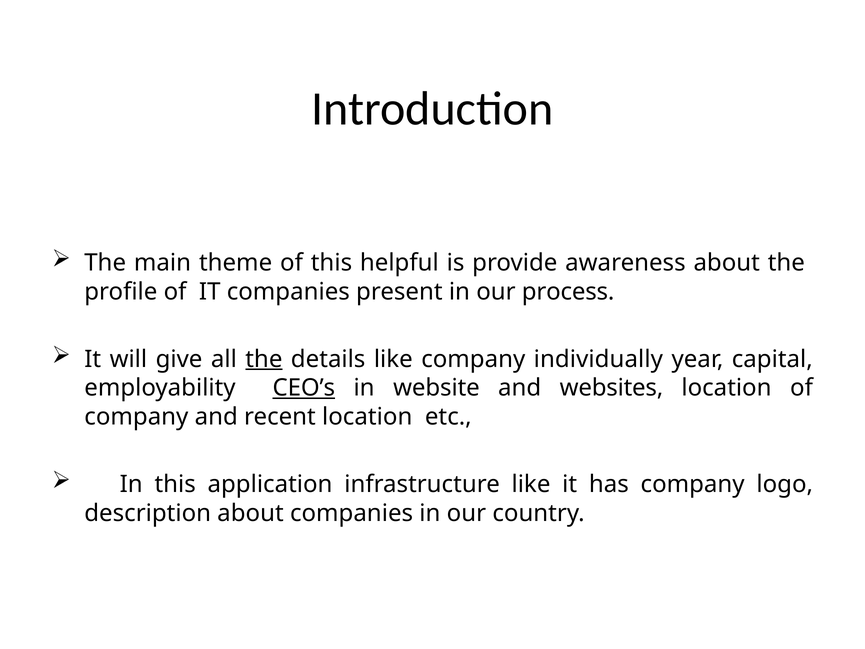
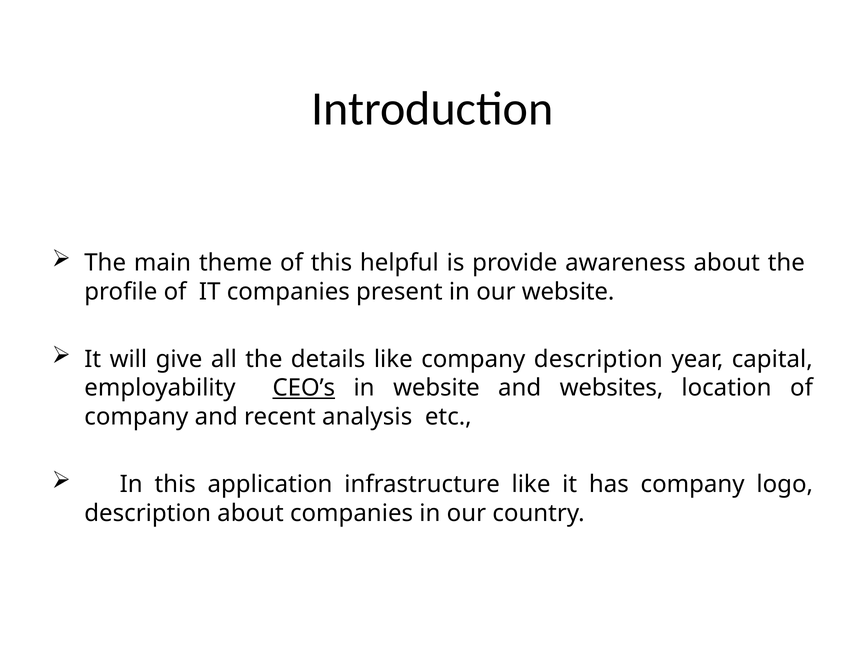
our process: process -> website (568, 292)
the underline: present -> none (264, 359)
company individually: individually -> description (598, 359)
recent location: location -> analysis (367, 417)
